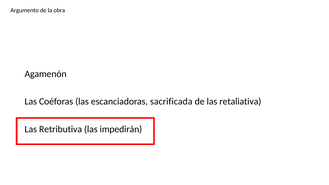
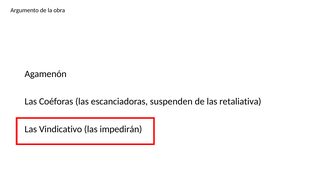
sacrificada: sacrificada -> suspenden (171, 102)
Retributiva: Retributiva -> Vindicativo (61, 129)
